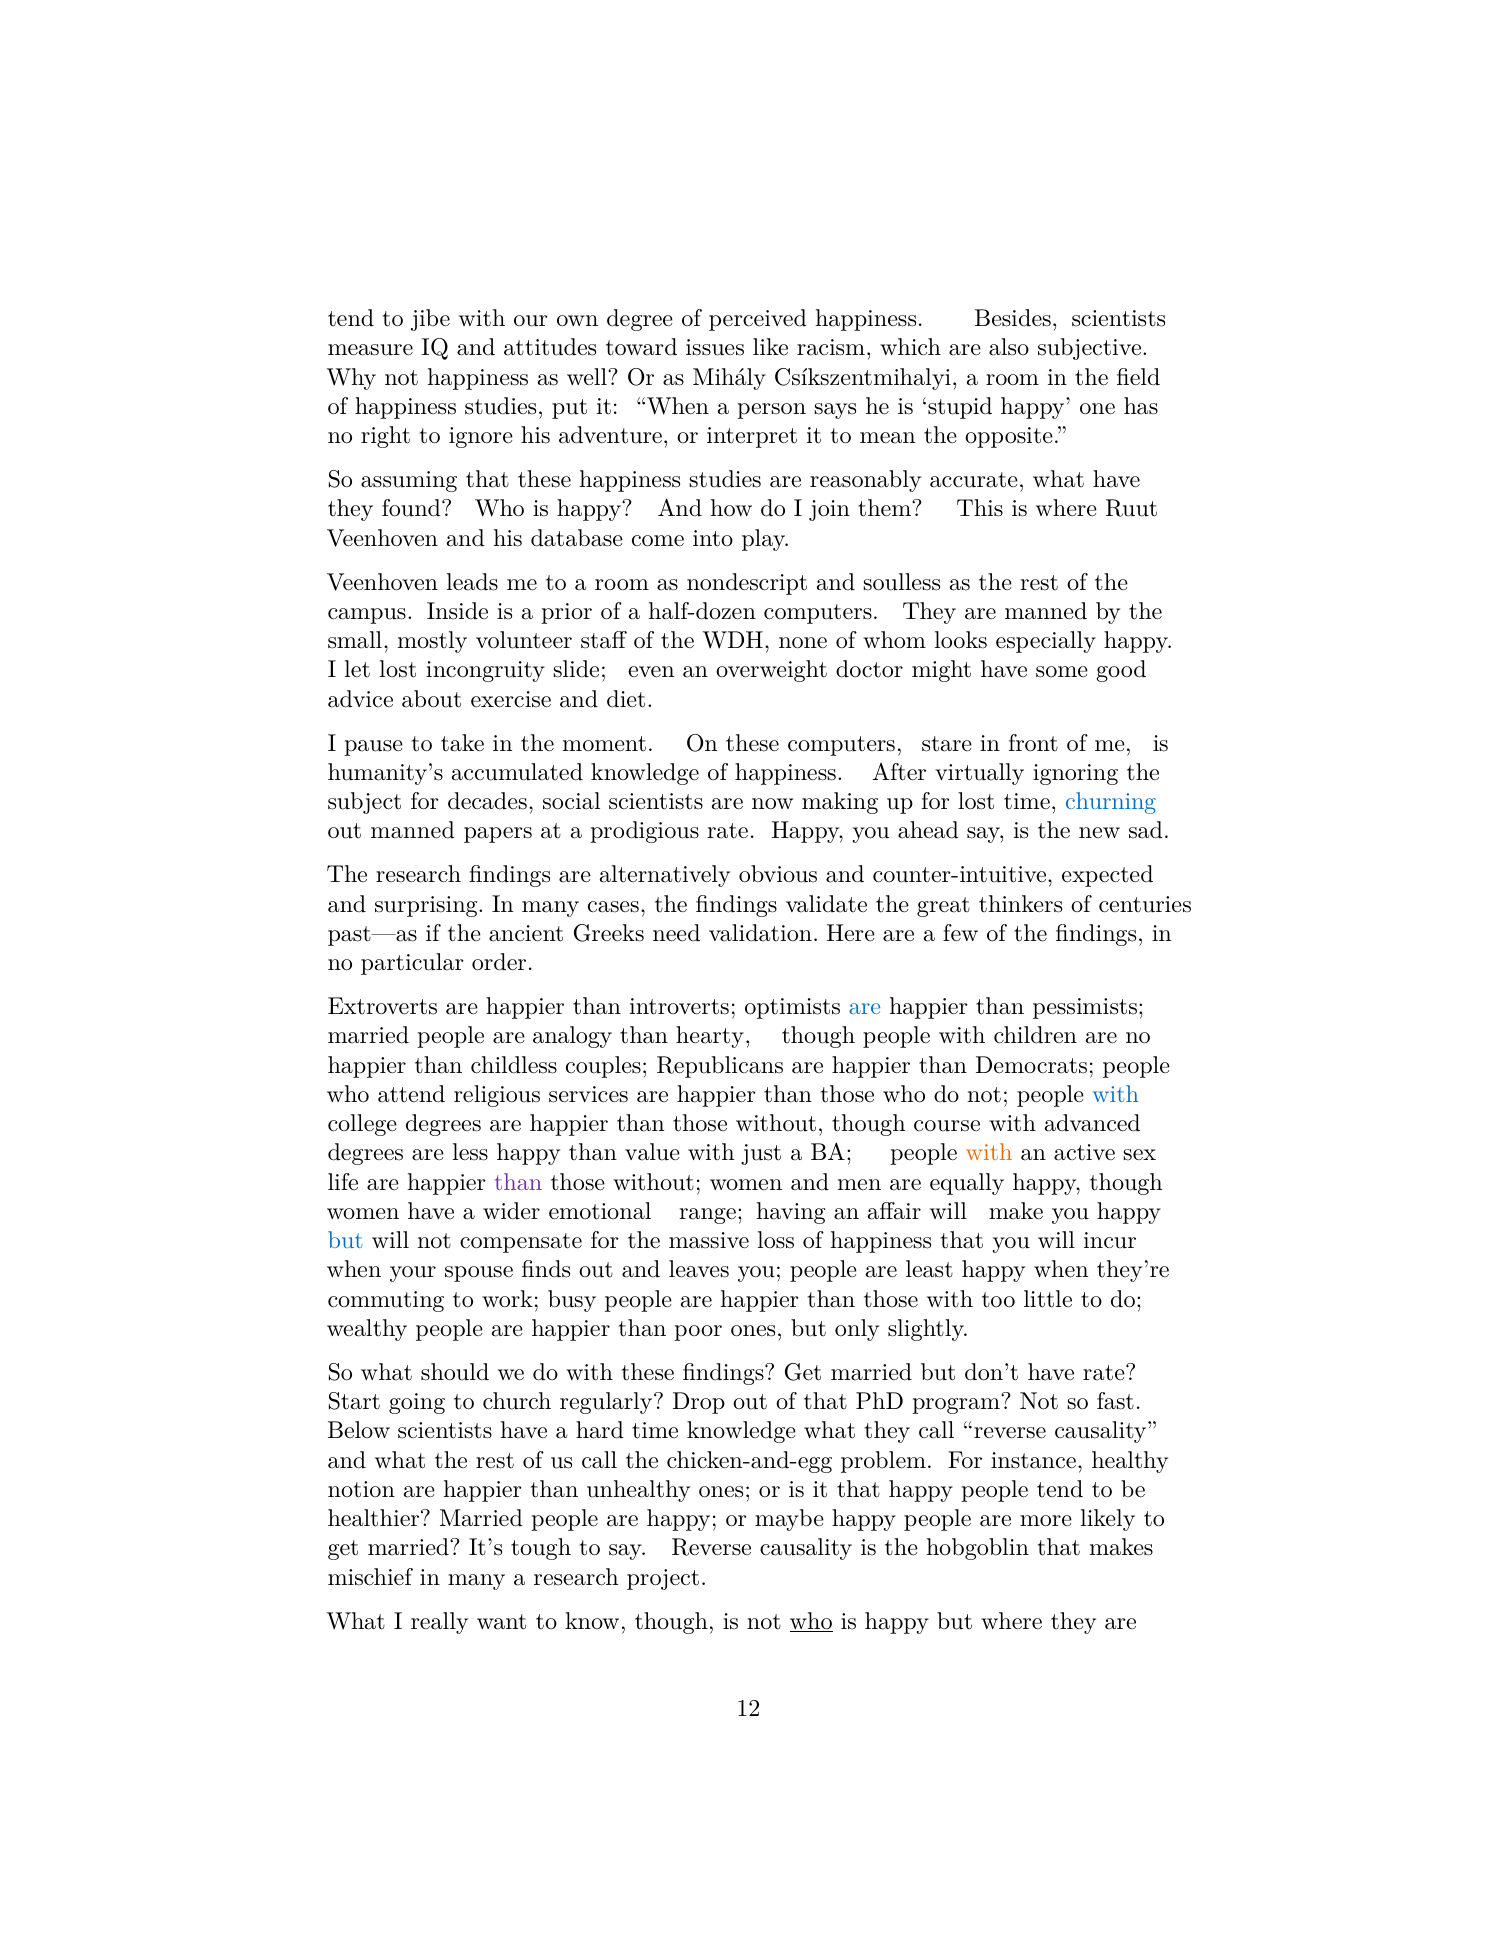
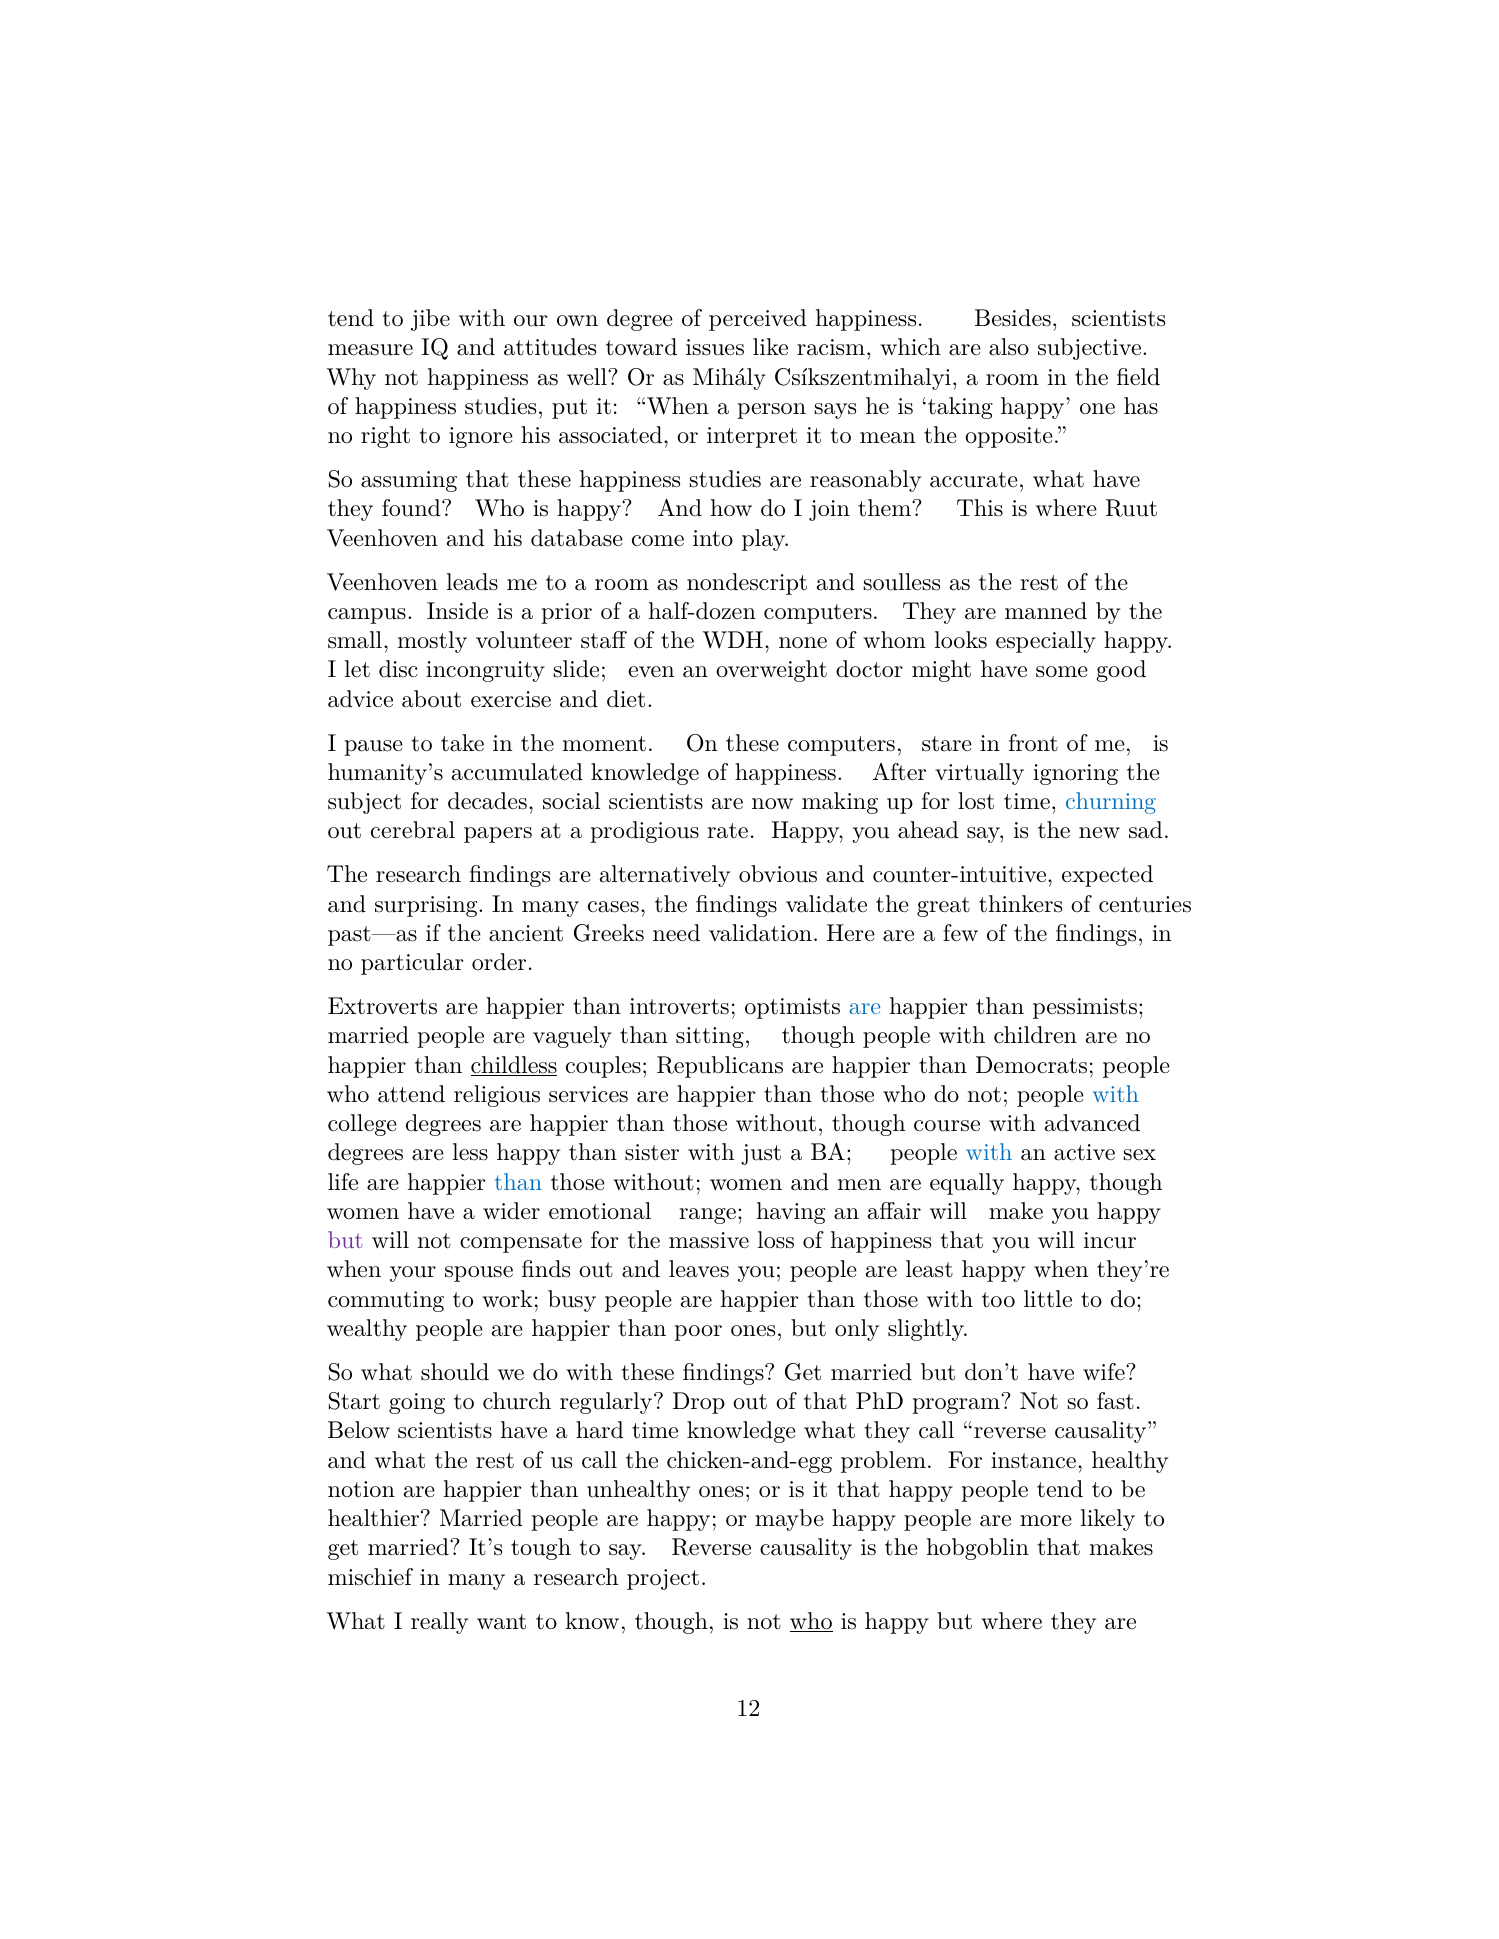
stupid: stupid -> taking (957, 407)
adventure: adventure -> associated (614, 436)
let lost: lost -> disc (399, 670)
out manned: manned -> cerebral (413, 831)
analogy: analogy -> vaguely (572, 1036)
hearty: hearty -> sitting (713, 1036)
childless underline: none -> present (514, 1066)
value: value -> sister (652, 1153)
with colour: orange -> blue (989, 1153)
than colour: purple -> blue (518, 1183)
but colour: blue -> purple (346, 1241)
have rate: rate -> wife (1110, 1373)
